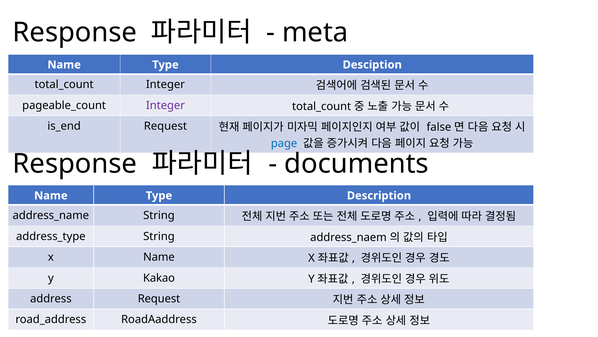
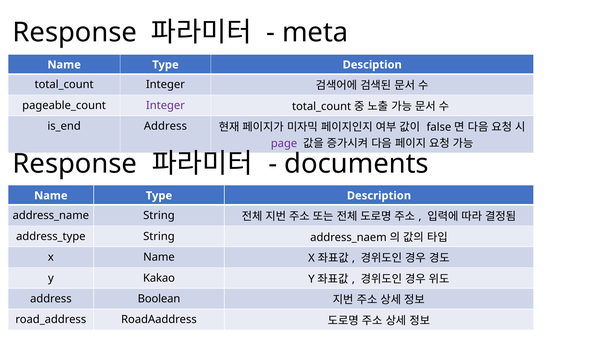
Request: Request -> Address (165, 126)
page colour: blue -> purple (284, 143)
address Request: Request -> Boolean (159, 298)
